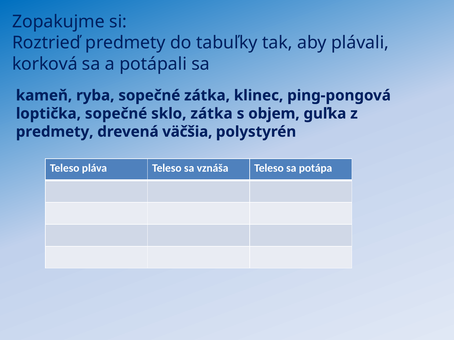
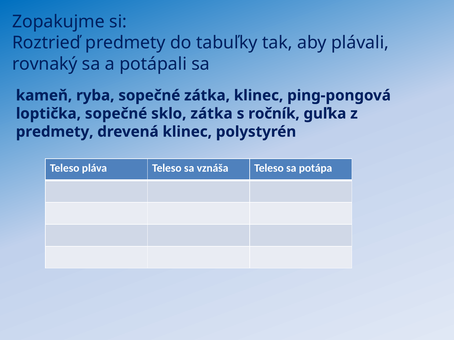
korková: korková -> rovnaký (45, 64)
objem: objem -> ročník (274, 114)
drevená väčšia: väčšia -> klinec (187, 132)
